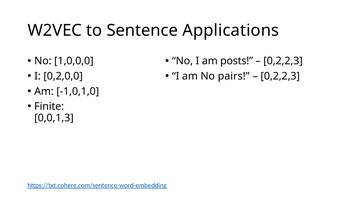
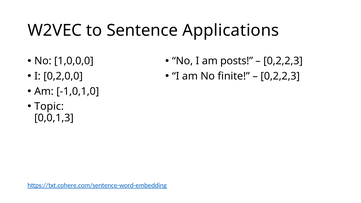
pairs: pairs -> finite (234, 76)
Finite: Finite -> Topic (49, 106)
